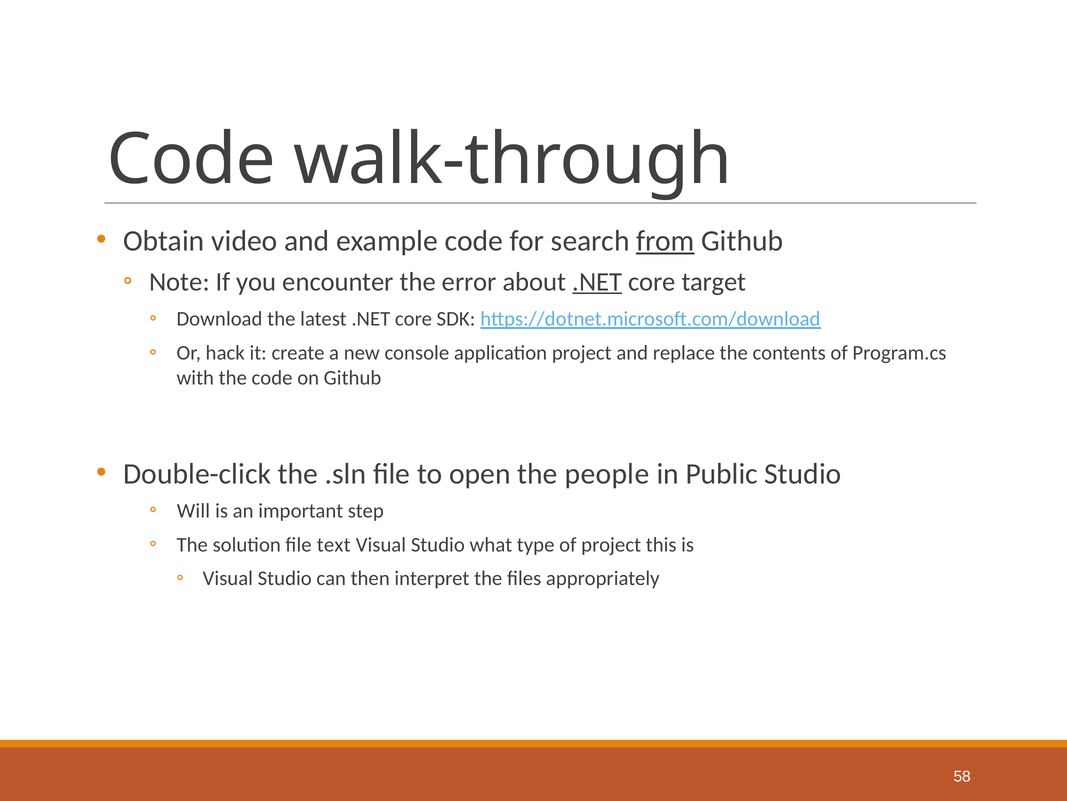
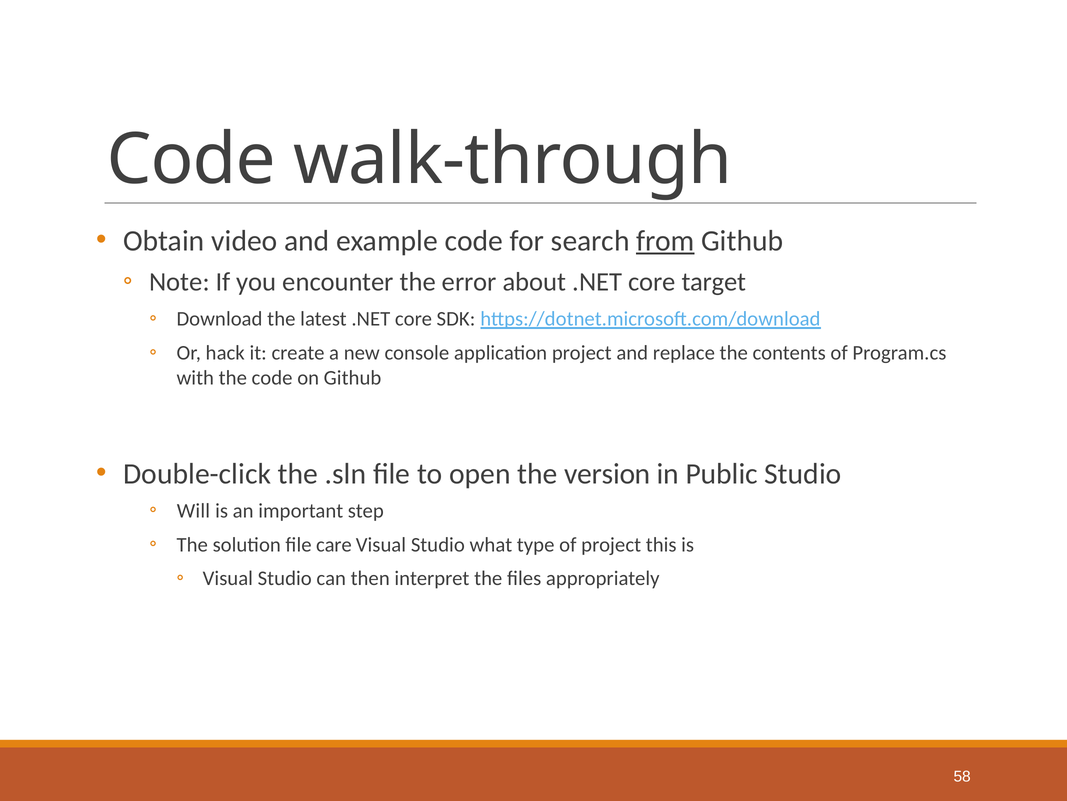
.NET underline: present -> none (597, 282)
people: people -> version (607, 473)
text: text -> care (334, 544)
